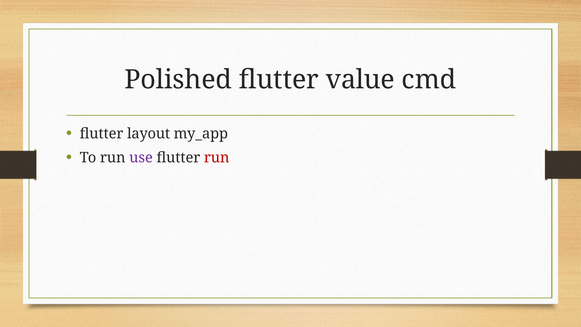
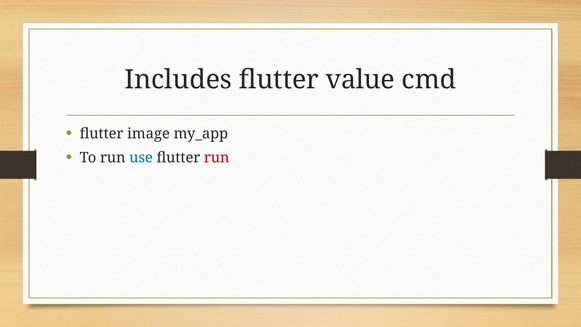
Polished: Polished -> Includes (178, 80)
layout: layout -> image (148, 134)
use colour: purple -> blue (141, 158)
